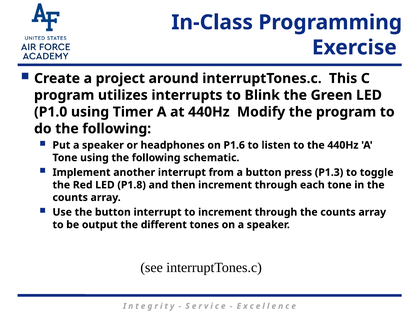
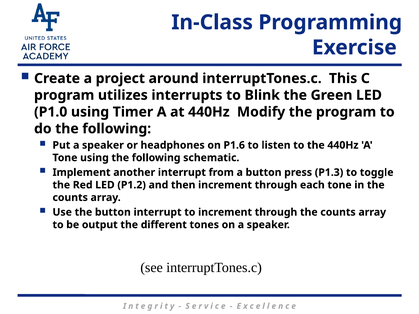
P1.8: P1.8 -> P1.2 (132, 185)
